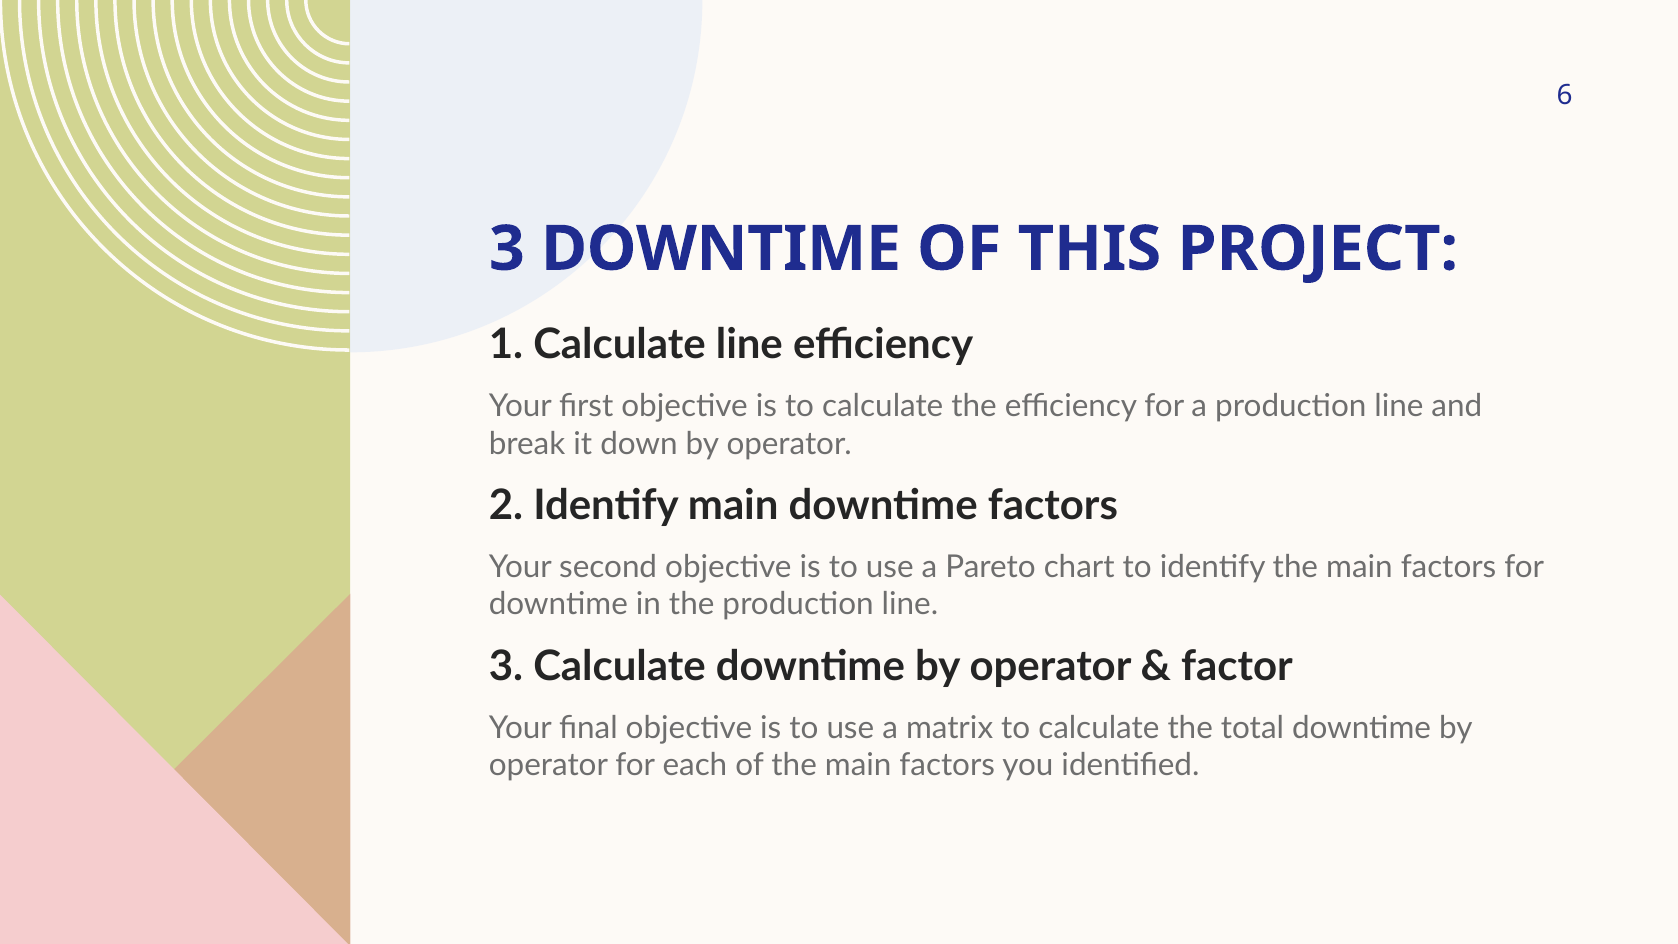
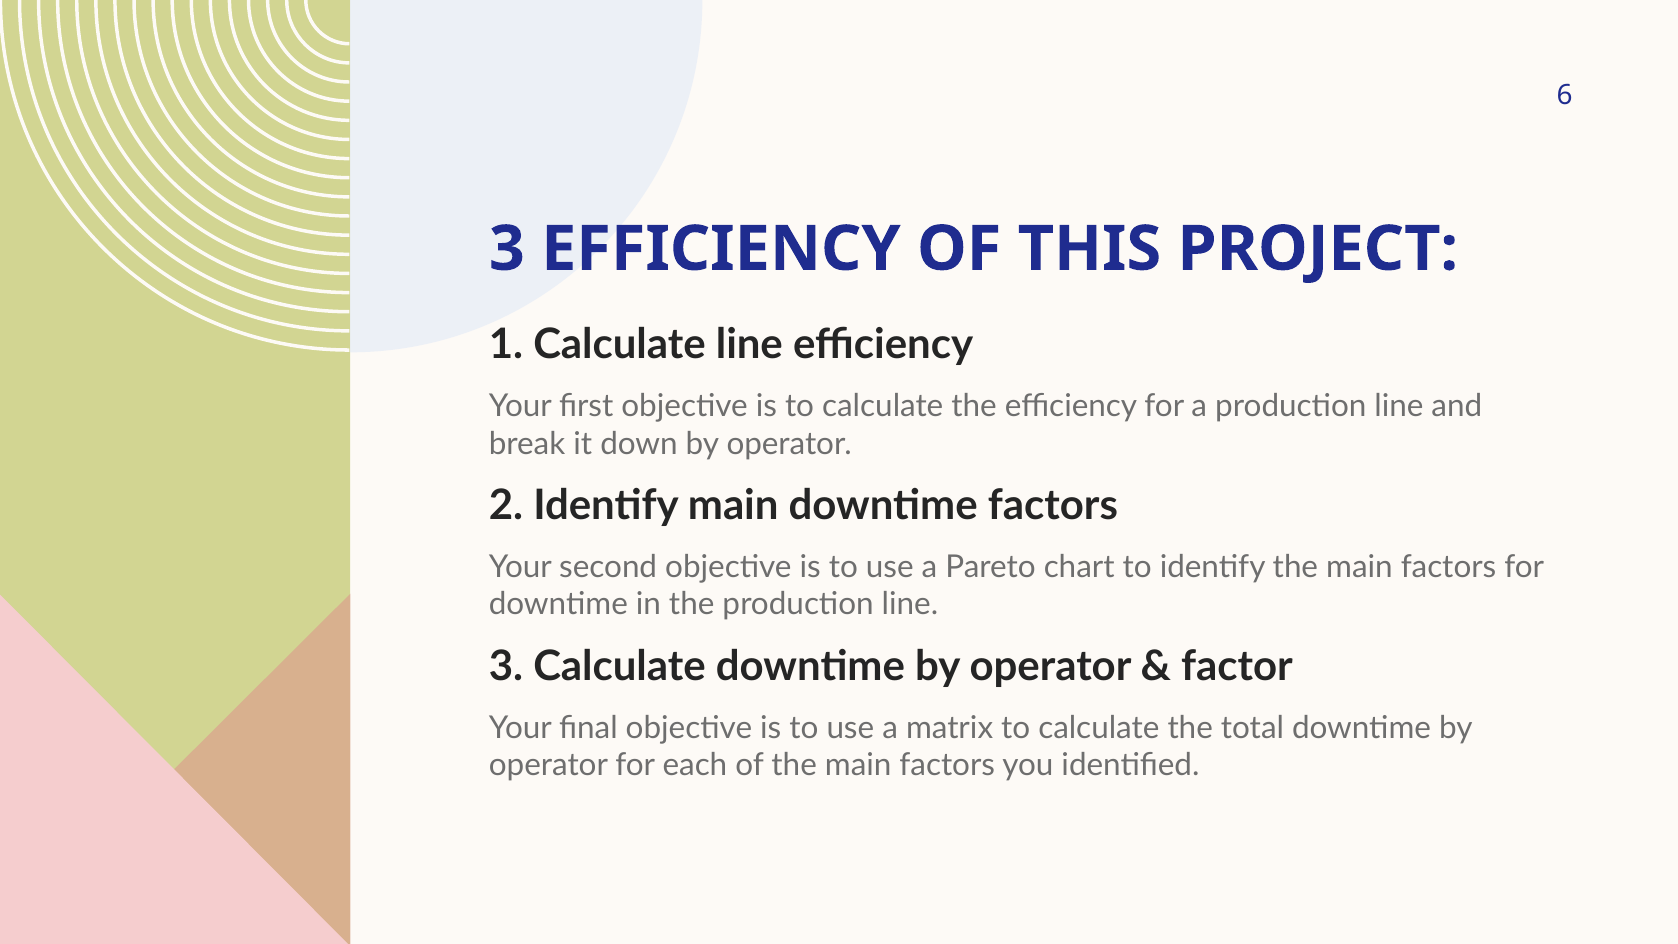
3 DOWNTIME: DOWNTIME -> EFFICIENCY (721, 249)
